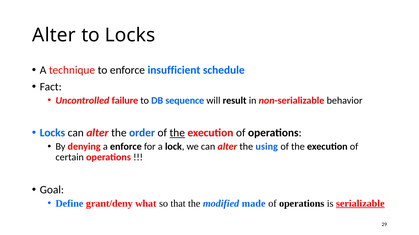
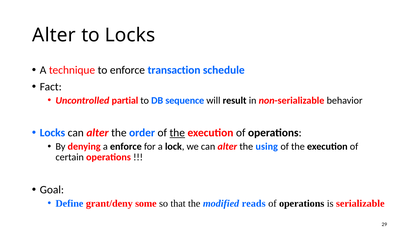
insufficient: insufficient -> transaction (174, 70)
failure: failure -> partial (125, 101)
what: what -> some (146, 204)
made: made -> reads (254, 204)
serializable underline: present -> none (360, 204)
